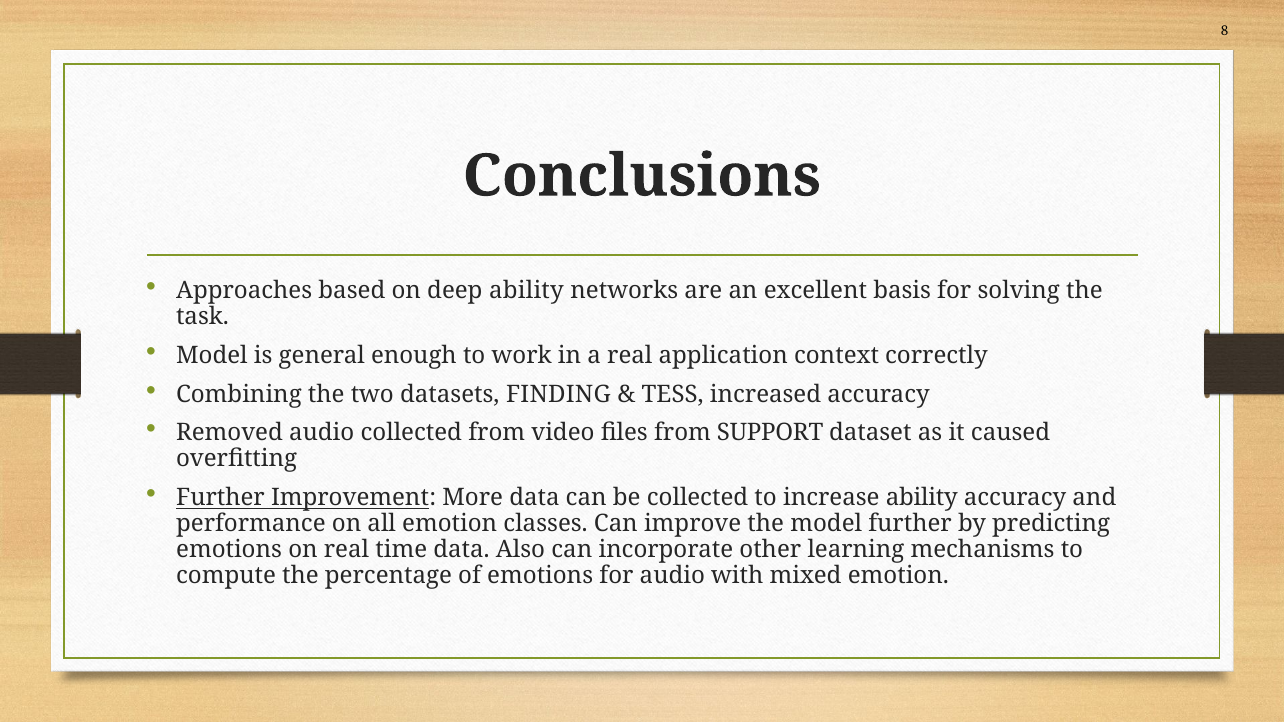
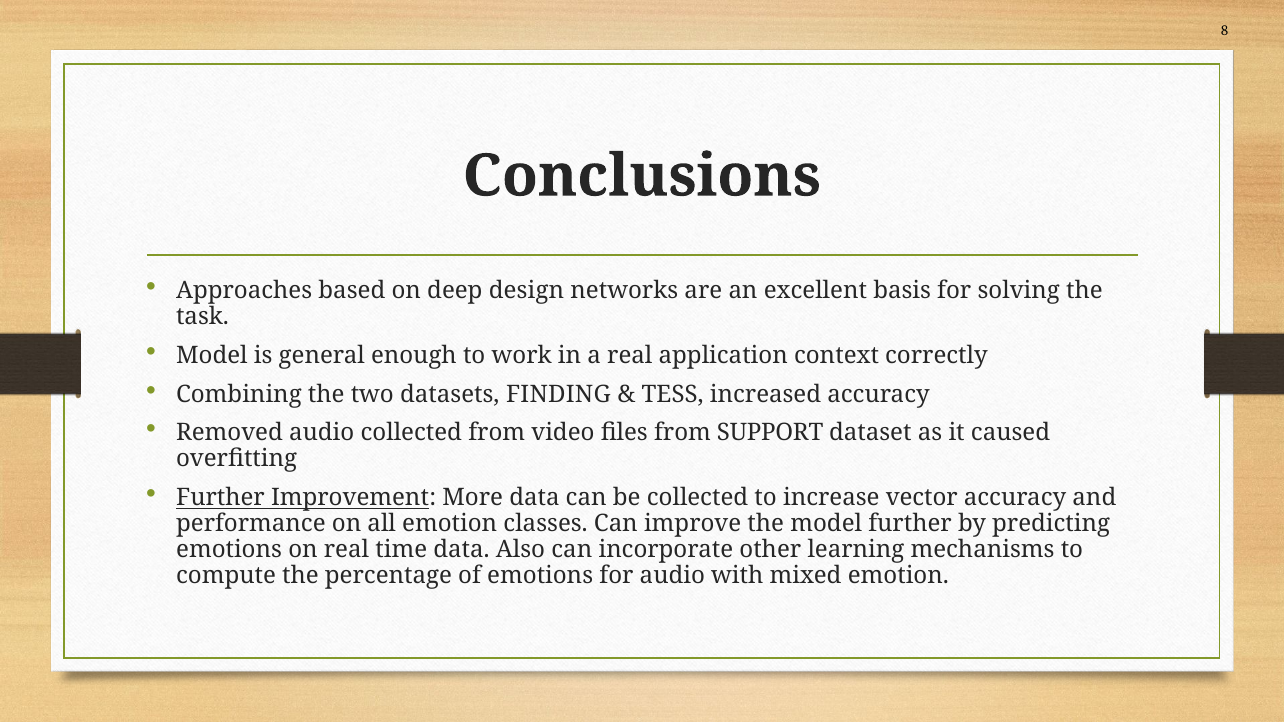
deep ability: ability -> design (526, 290)
increase ability: ability -> vector (922, 498)
